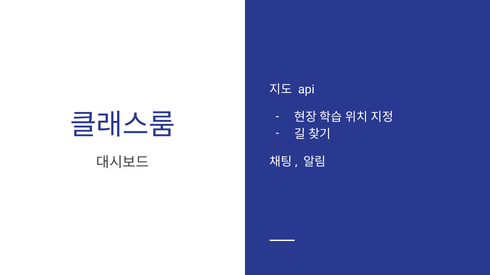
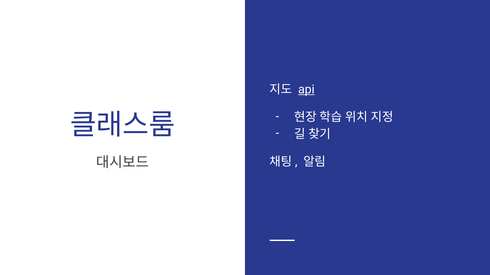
api underline: none -> present (306, 90)
